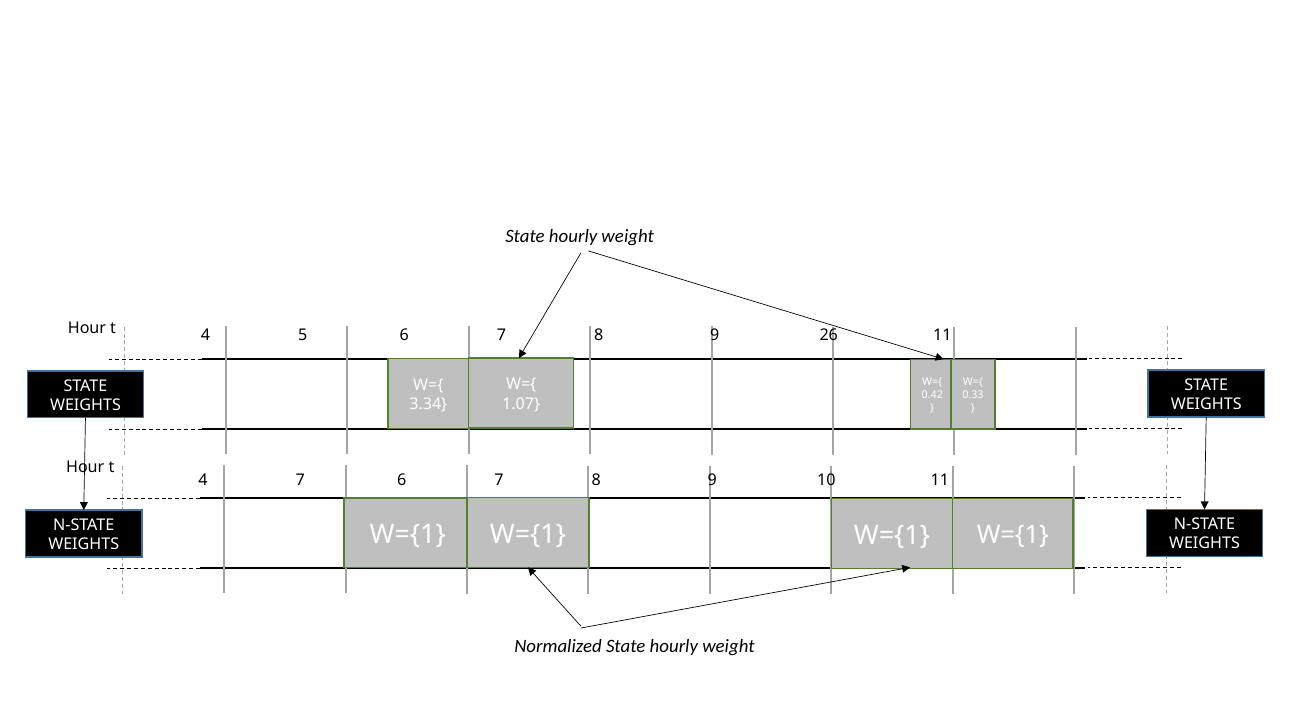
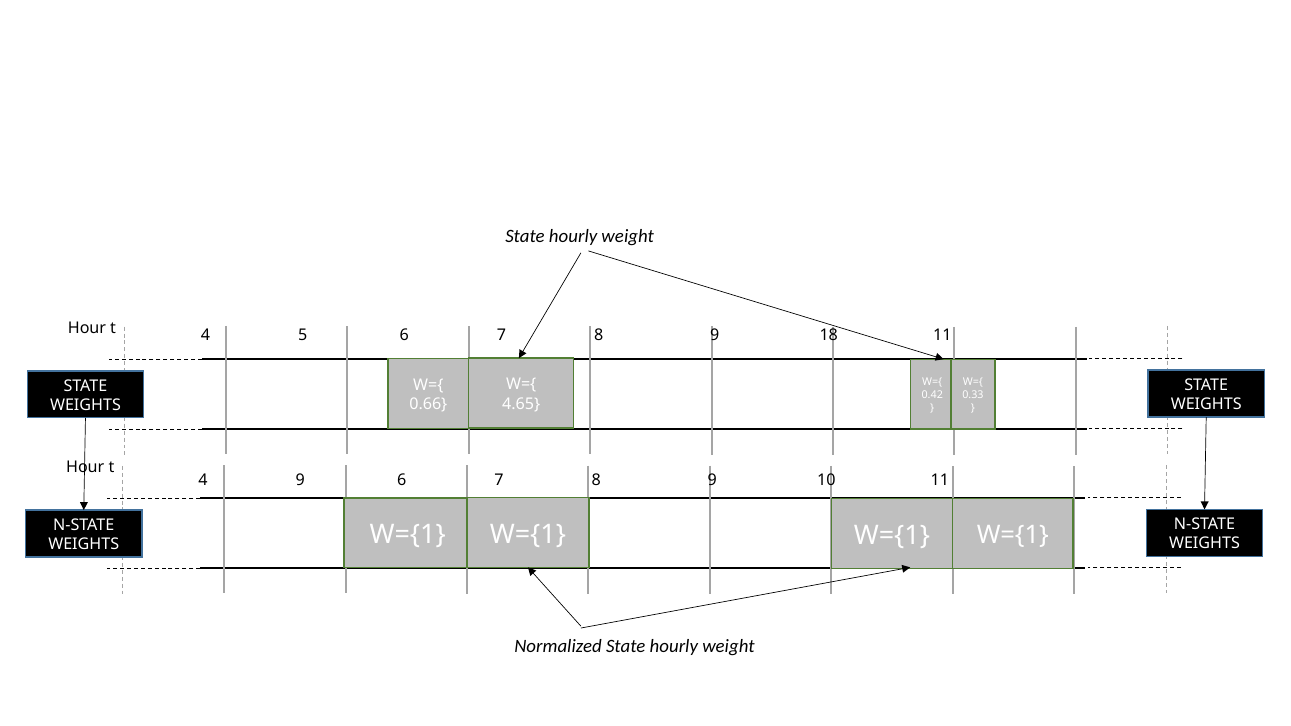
26: 26 -> 18 (829, 335)
1.07: 1.07 -> 4.65 (521, 404)
3.34: 3.34 -> 0.66 (428, 405)
4 7: 7 -> 9 (300, 480)
